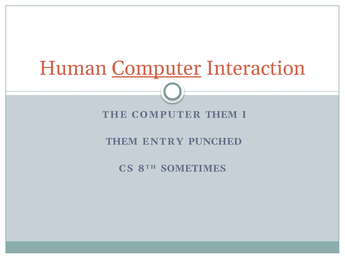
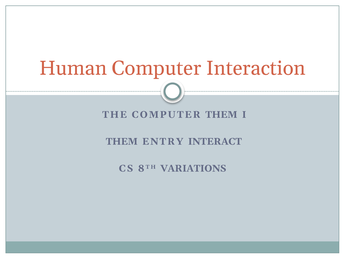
Computer underline: present -> none (157, 68)
PUNCHED: PUNCHED -> INTERACT (215, 141)
SOMETIMES: SOMETIMES -> VARIATIONS (193, 168)
